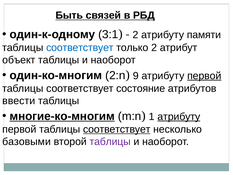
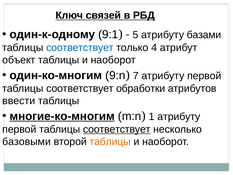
Быть: Быть -> Ключ (69, 15)
3:1: 3:1 -> 9:1 (108, 34)
2: 2 -> 5 (136, 35)
памяти: памяти -> базами (204, 35)
только 2: 2 -> 4 (154, 48)
2:n: 2:n -> 9:n (115, 75)
9: 9 -> 7 (136, 76)
первой underline: present -> none (204, 76)
состояние: состояние -> обработки (141, 88)
атрибуту underline: present -> none (179, 116)
таблицы colour: purple -> orange (110, 142)
